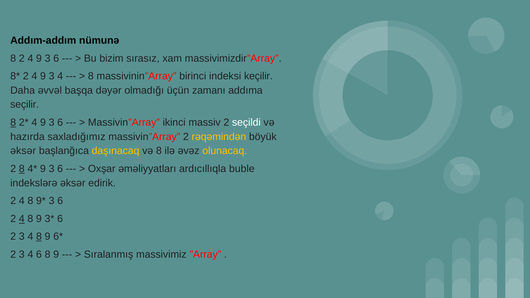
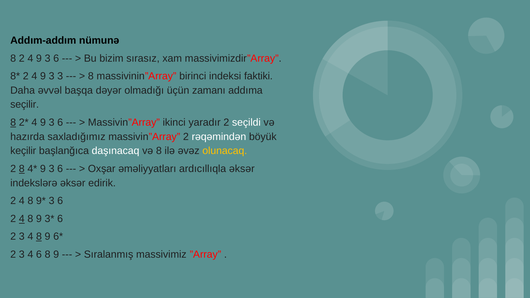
9 3 4: 4 -> 3 (60, 76)
keçilir: keçilir -> faktiki (258, 76)
massiv: massiv -> yaradır (205, 123)
rəqəmindən colour: yellow -> white (219, 137)
əksər: əksər -> keçilir (23, 151)
daşınacaq colour: yellow -> white (116, 151)
ardıcıllıqla buble: buble -> əksər (242, 169)
